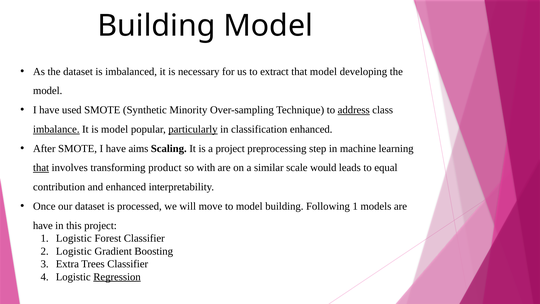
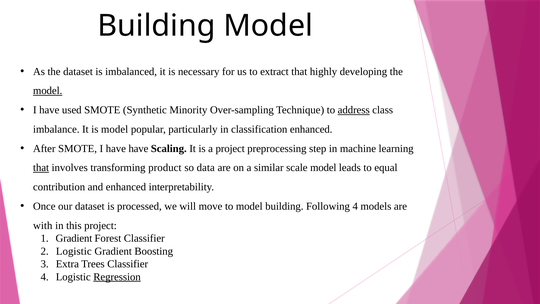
that model: model -> highly (324, 71)
model underline: none -> present (48, 91)
imbalance underline: present -> none (56, 129)
particularly underline: present -> none (193, 129)
have aims: aims -> have (138, 148)
with: with -> data (206, 168)
scale would: would -> model (323, 168)
Following 1: 1 -> 4 (355, 206)
have: have -> with (43, 225)
Logistic: Logistic -> Gradient (74, 238)
